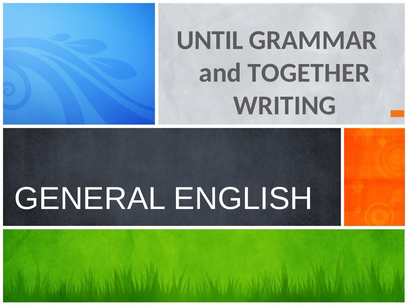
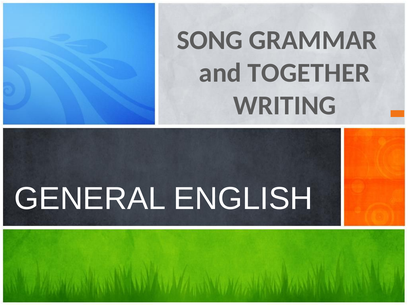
UNTIL: UNTIL -> SONG (210, 40)
